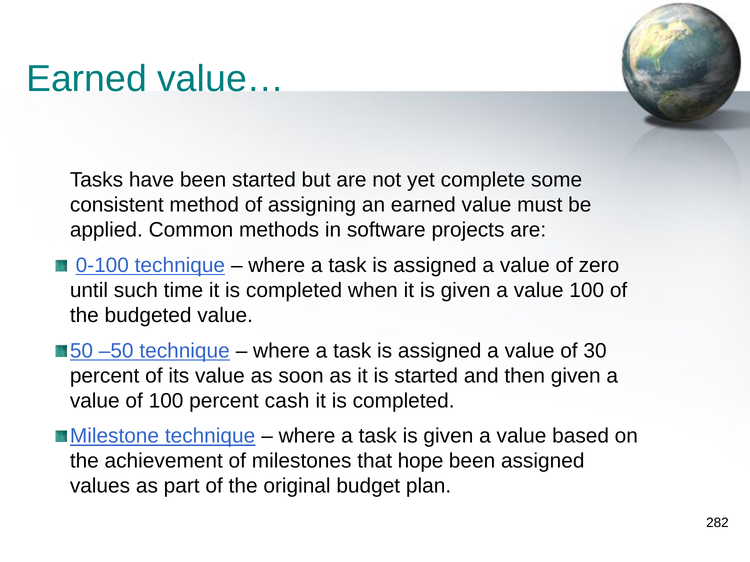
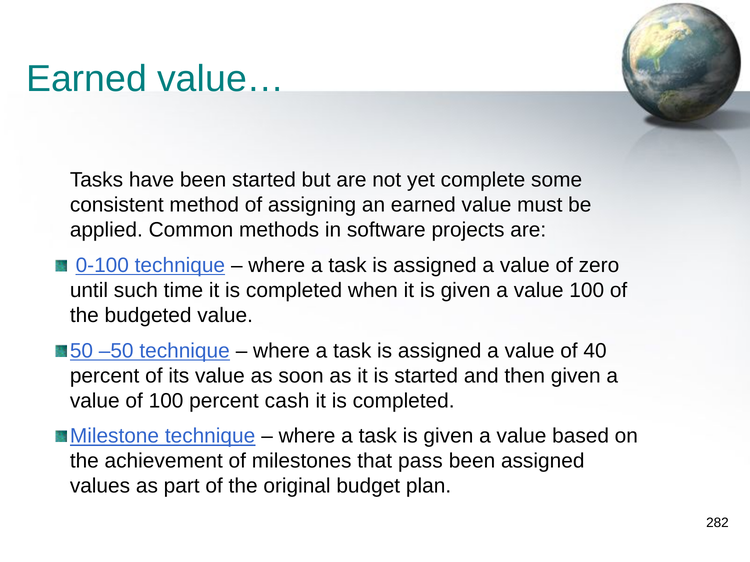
30: 30 -> 40 (595, 351)
hope: hope -> pass (420, 462)
